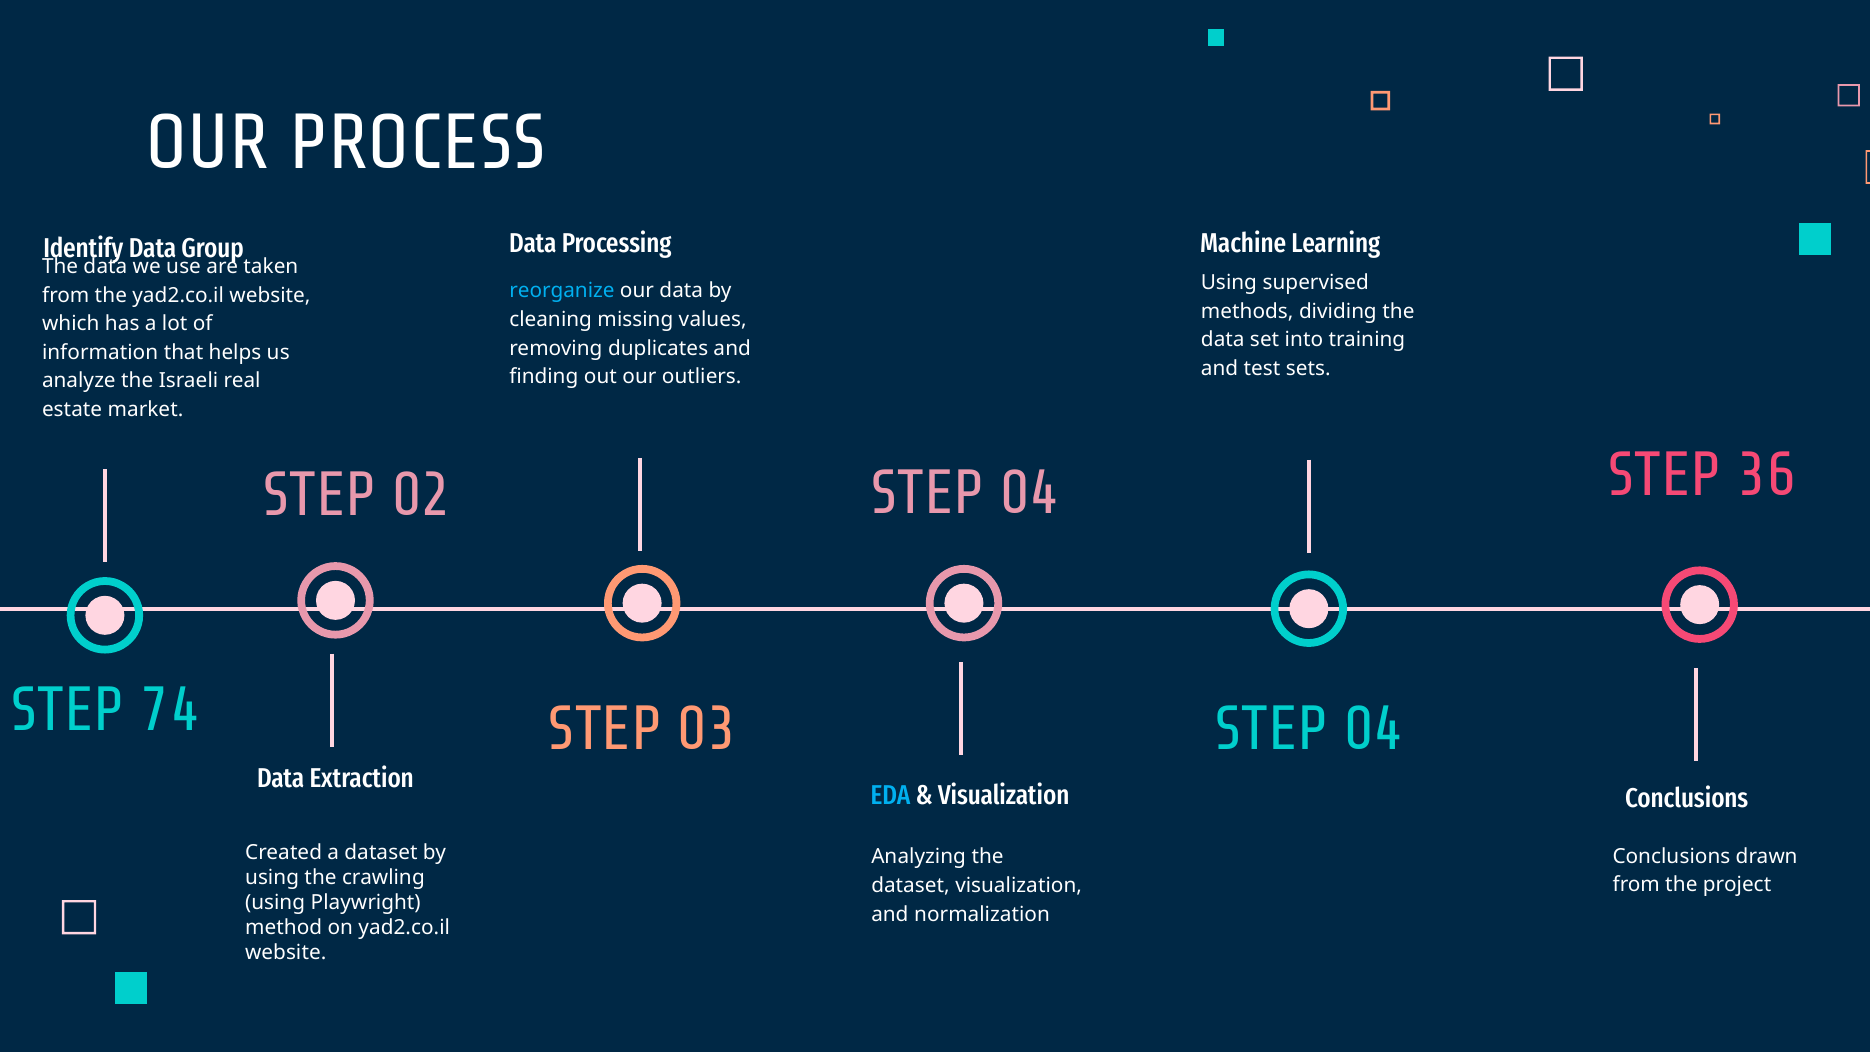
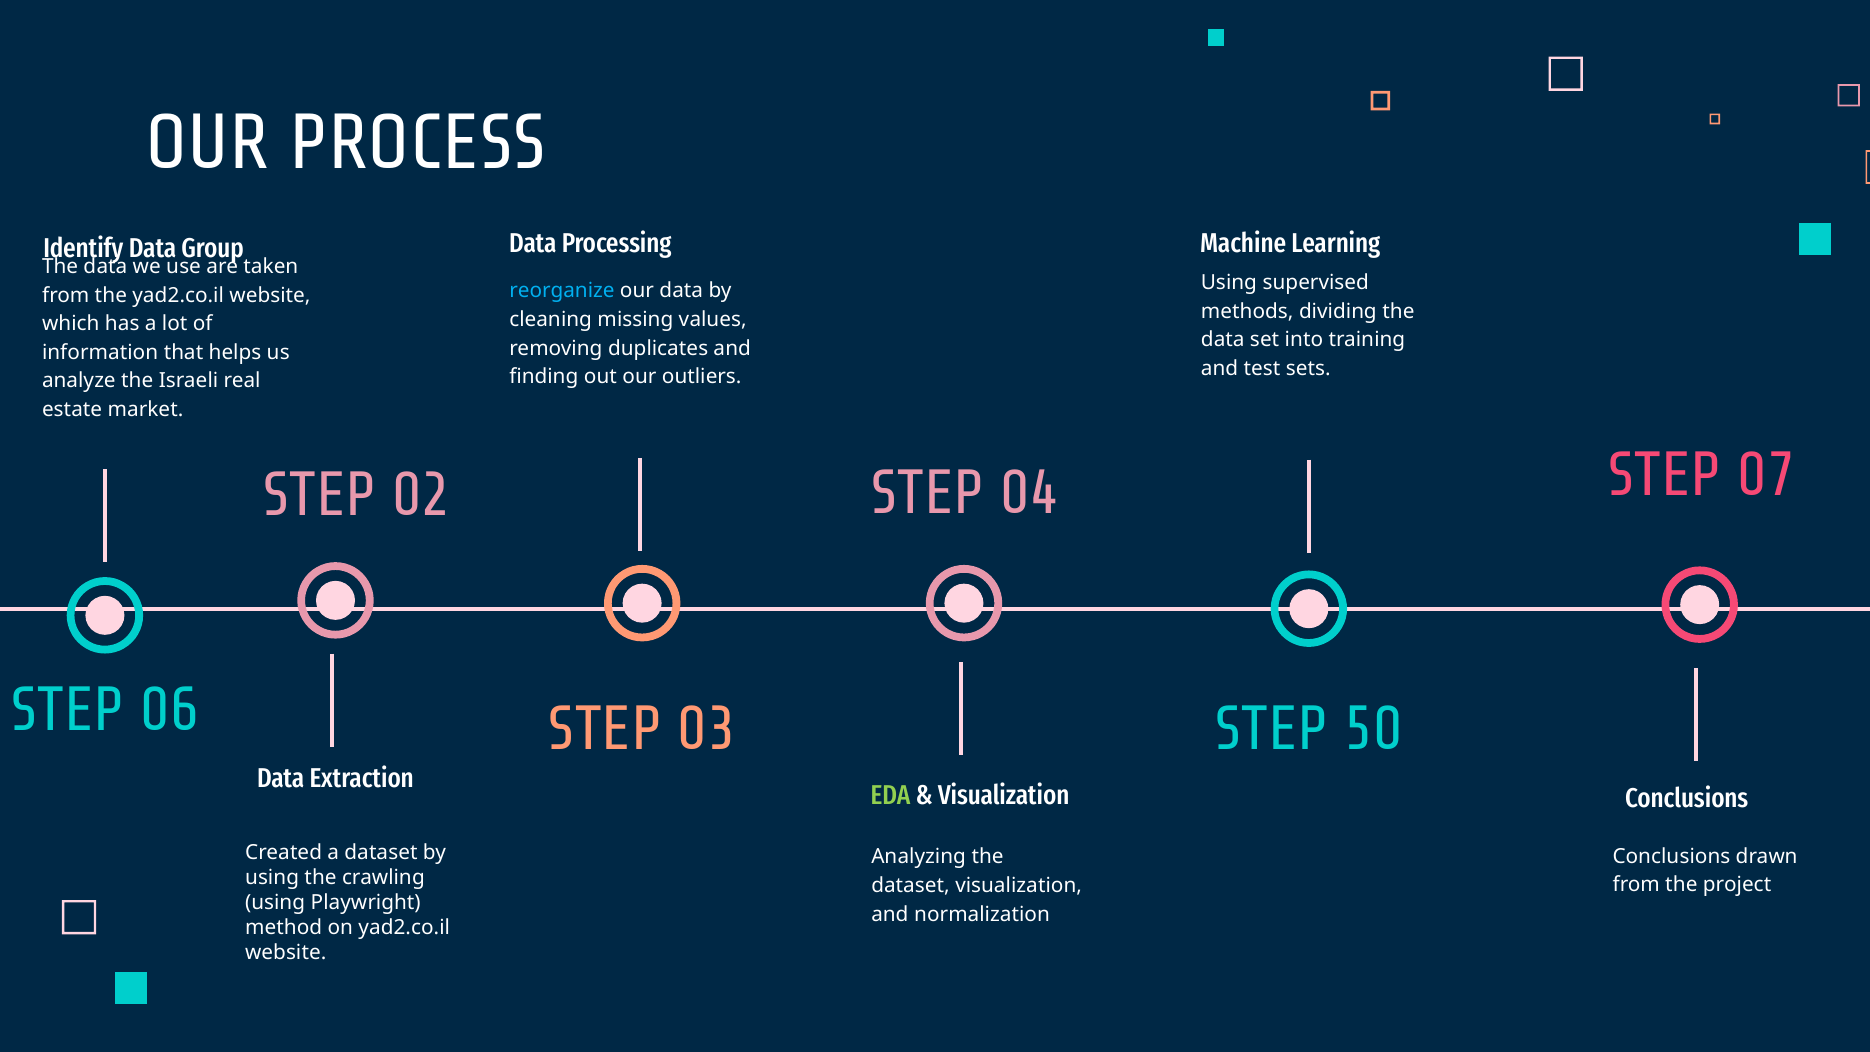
36: 36 -> 07 (1767, 475)
74: 74 -> 06 (170, 710)
04: 04 -> 50 (1374, 728)
EDA colour: light blue -> light green (891, 796)
